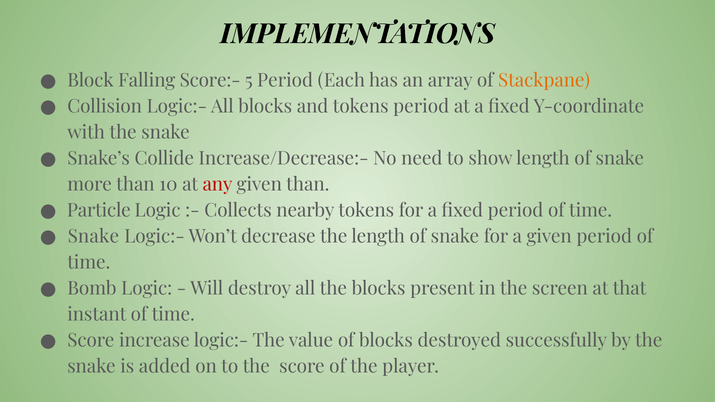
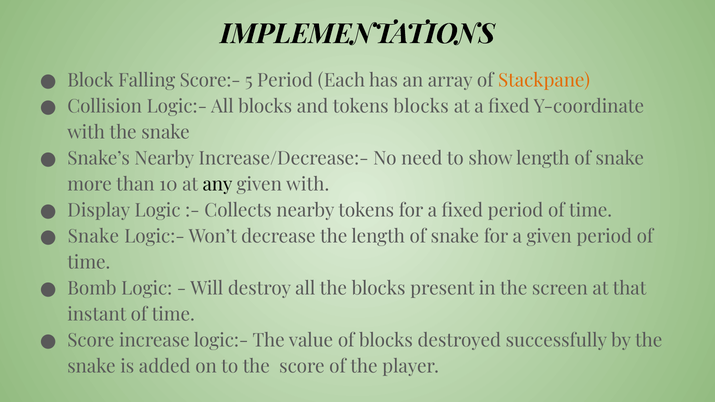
tokens period: period -> blocks (421, 107)
Snake’s Collide: Collide -> Nearby (164, 159)
any colour: red -> black (218, 185)
given than: than -> with (308, 185)
Particle: Particle -> Display (99, 211)
